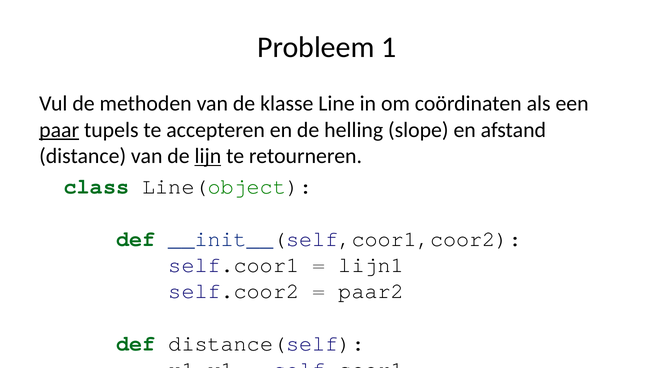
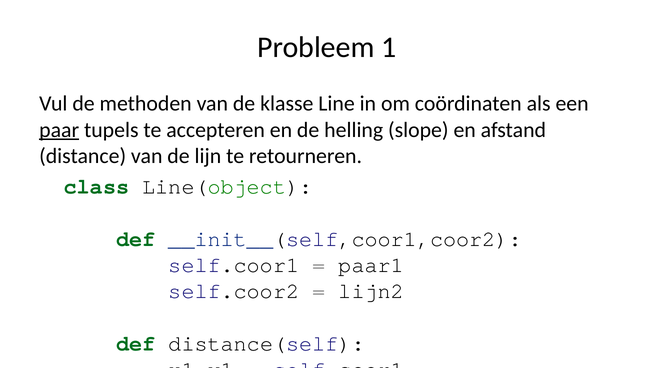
lijn underline: present -> none (208, 156)
lijn1: lijn1 -> paar1 (371, 265)
paar2: paar2 -> lijn2 (371, 291)
